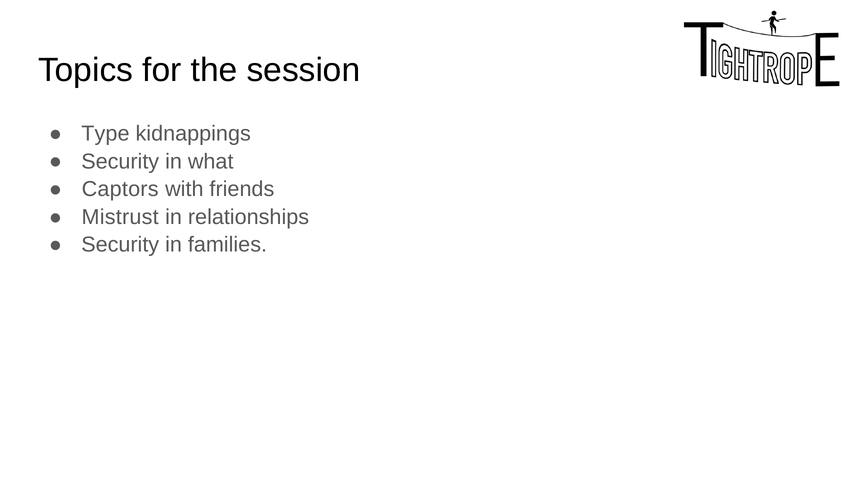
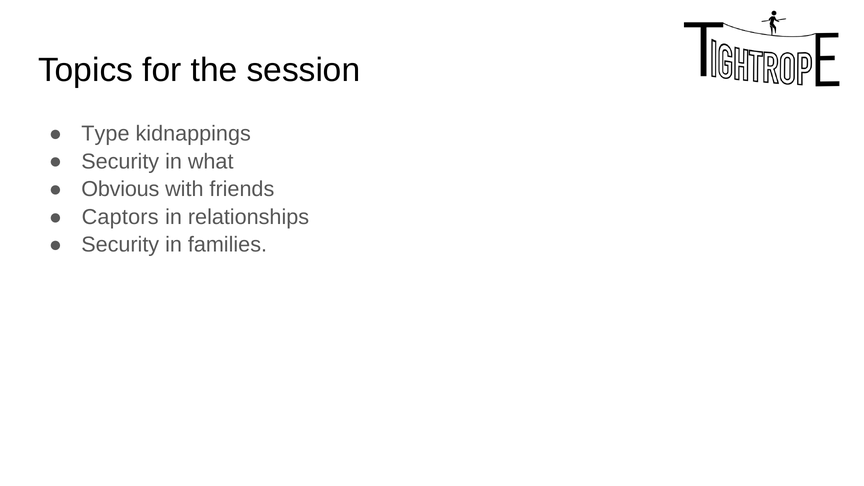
Captors: Captors -> Obvious (120, 189)
Mistrust: Mistrust -> Captors (120, 217)
